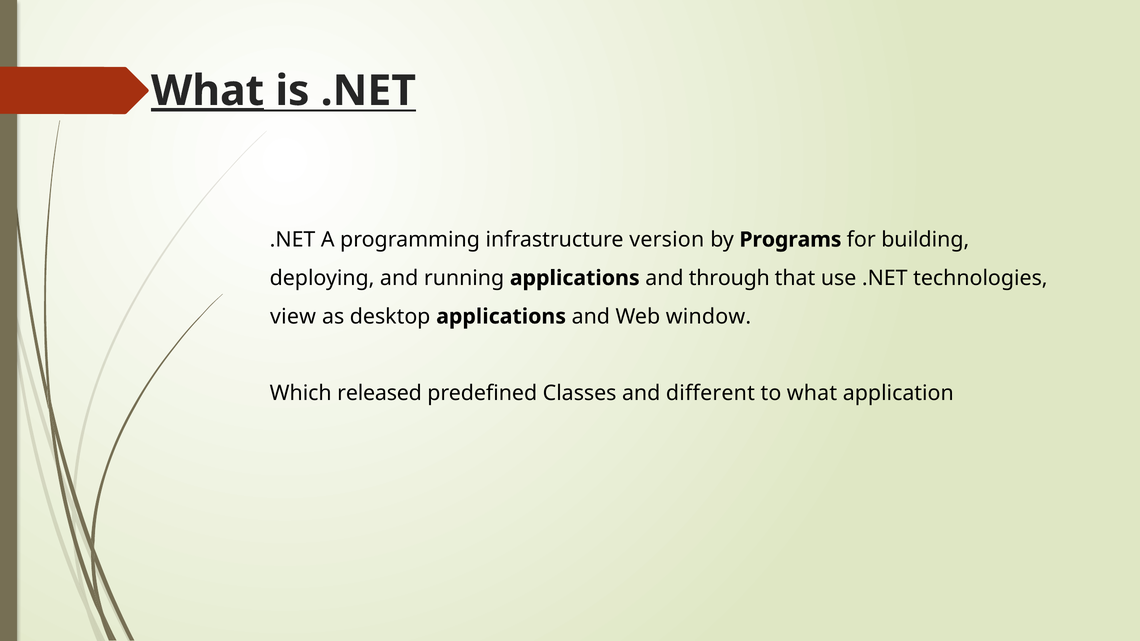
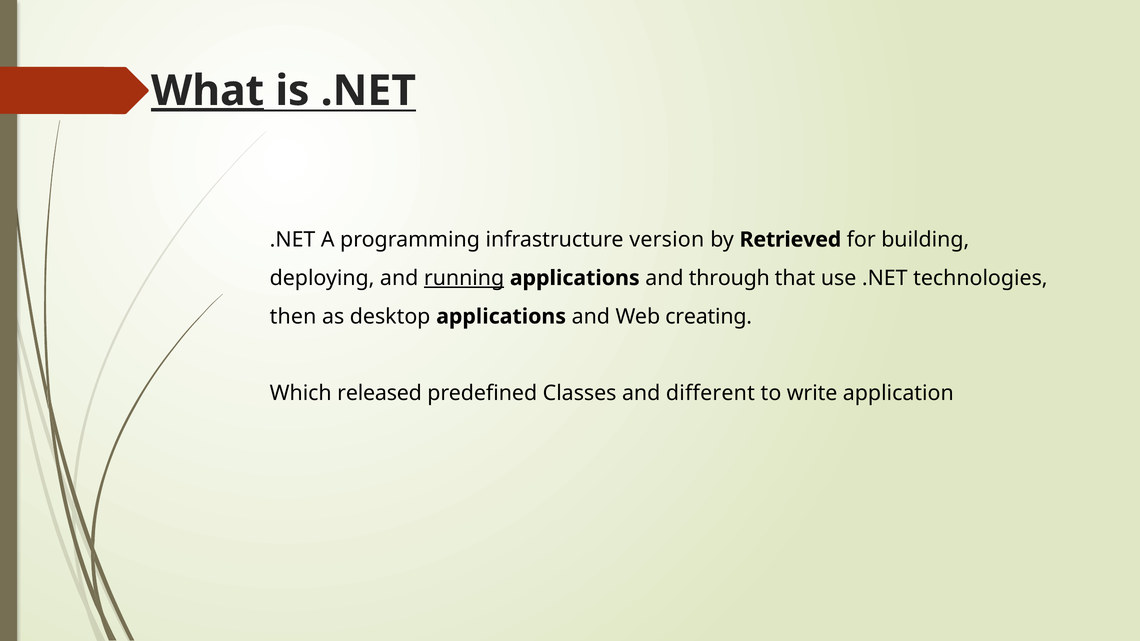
Programs: Programs -> Retrieved (790, 240)
running underline: none -> present (464, 278)
view: view -> then (293, 317)
window: window -> creating (709, 317)
to what: what -> write (812, 394)
